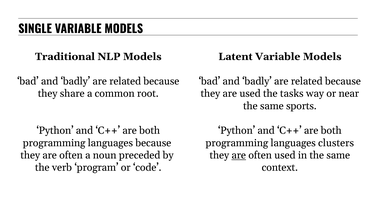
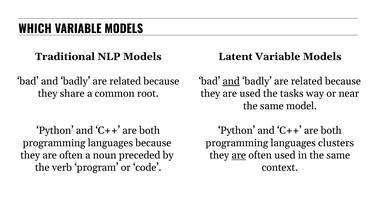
SINGLE: SINGLE -> WHICH (35, 29)
and underline: none -> present (231, 81)
sports: sports -> model (301, 106)
